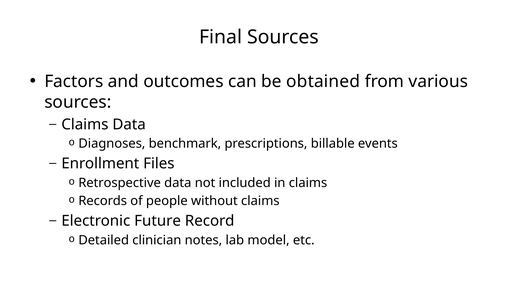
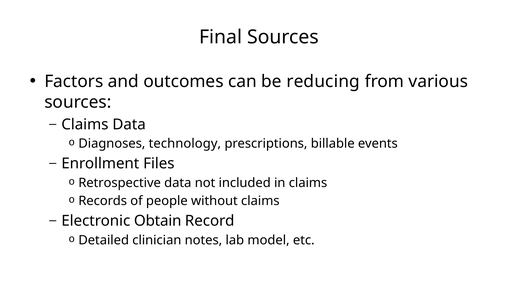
obtained: obtained -> reducing (323, 81)
benchmark: benchmark -> technology (185, 144)
Future: Future -> Obtain (158, 221)
